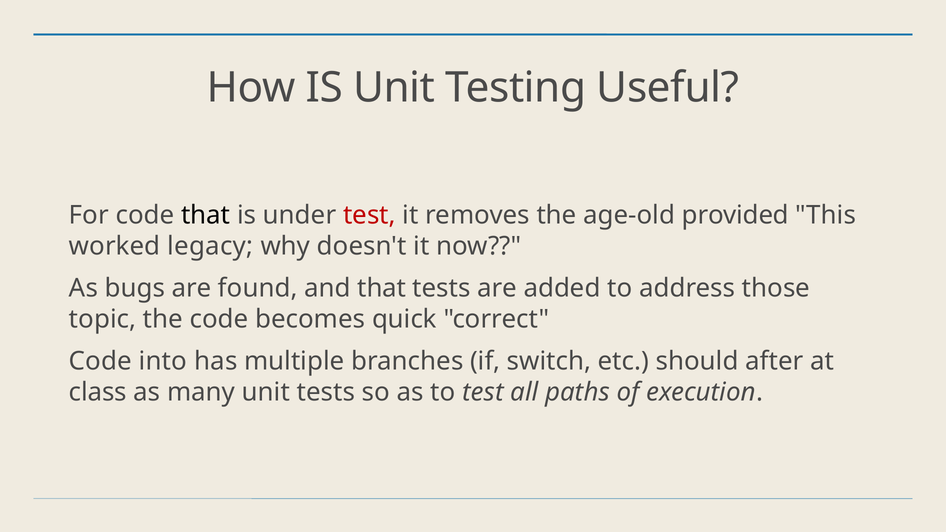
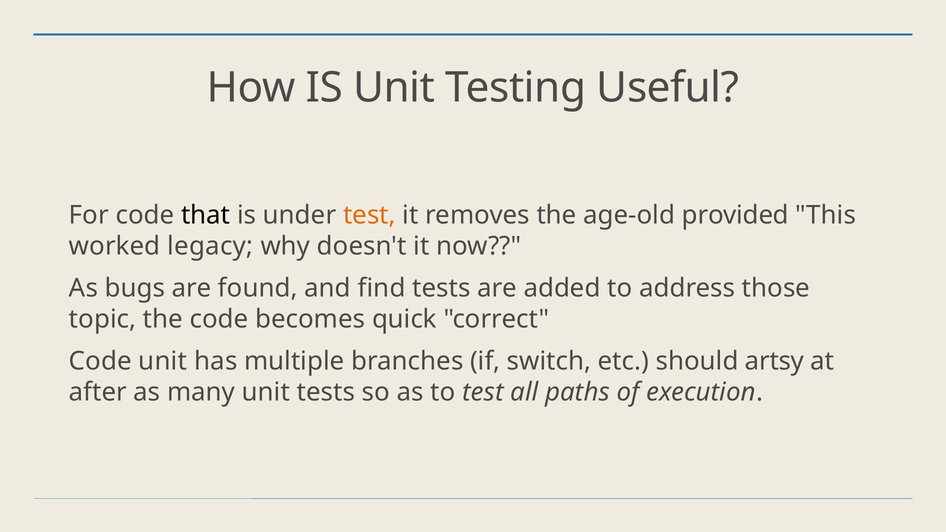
test colour: red -> orange (369, 215)
and that: that -> find (382, 288)
Code into: into -> unit (163, 361)
after: after -> artsy (775, 361)
class: class -> after (98, 392)
